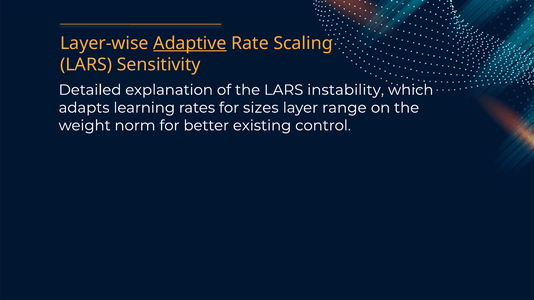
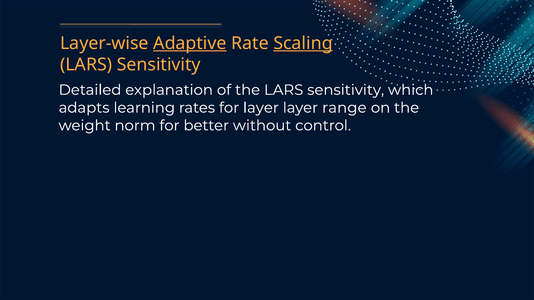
Scaling underline: none -> present (303, 43)
the LARS instability: instability -> sensitivity (346, 90)
for sizes: sizes -> layer (261, 108)
existing: existing -> without (262, 126)
